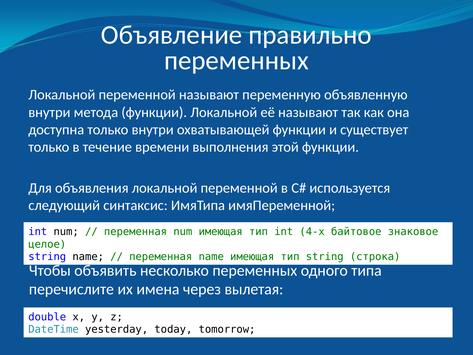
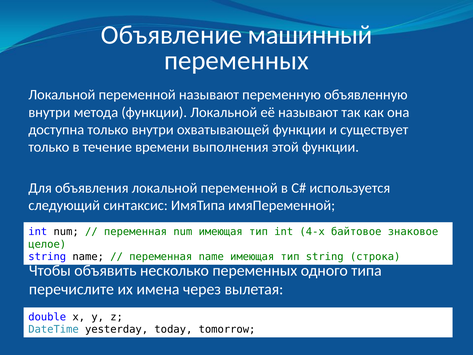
правильно: правильно -> машинный (310, 35)
